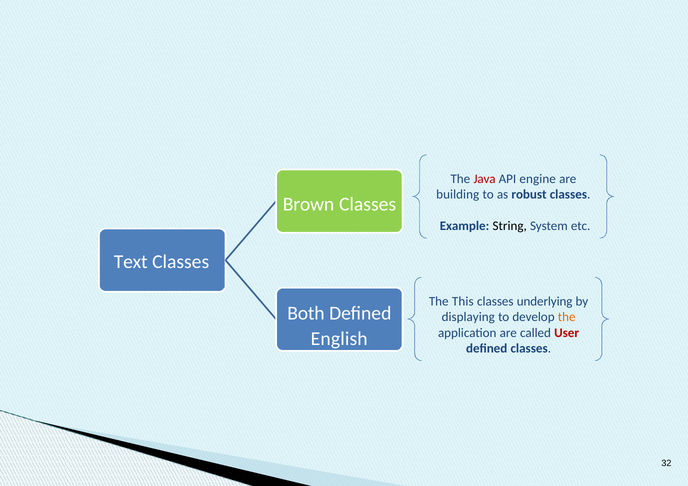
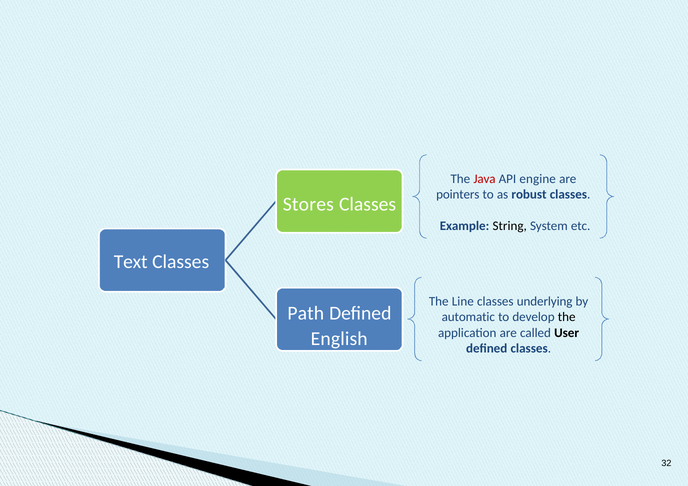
building: building -> pointers (458, 195)
Brown: Brown -> Stores (308, 204)
This: This -> Line (463, 301)
Both: Both -> Path (306, 314)
displaying: displaying -> automatic (468, 317)
the colour: orange -> black (567, 317)
User colour: red -> black (567, 333)
